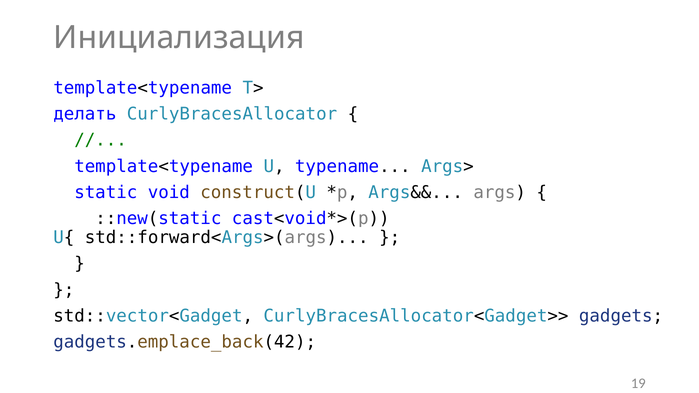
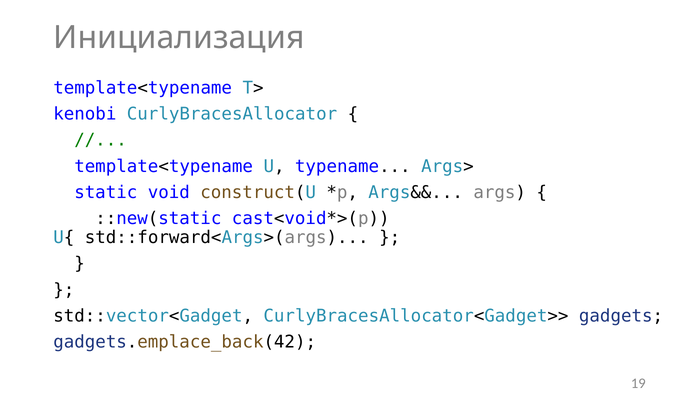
делать: делать -> kenobi (85, 114)
